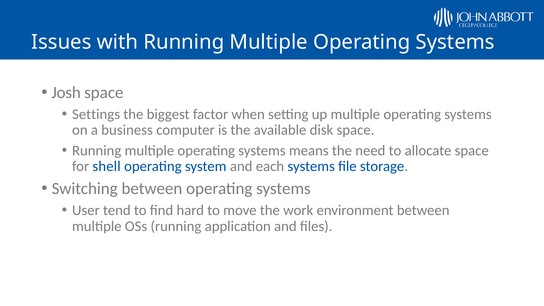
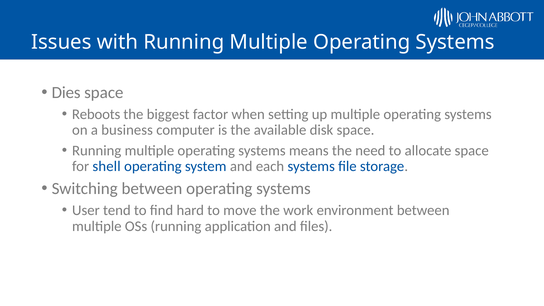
Josh: Josh -> Dies (66, 93)
Settings: Settings -> Reboots (96, 114)
